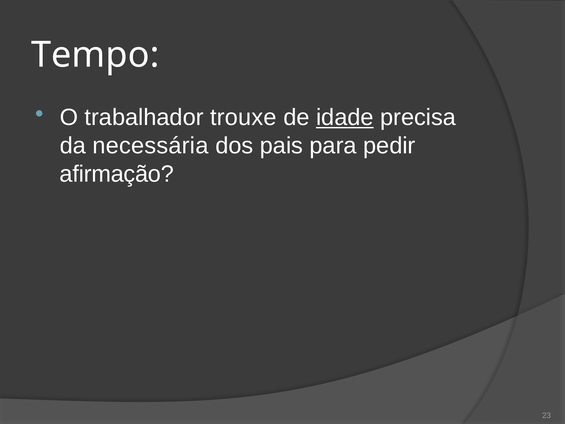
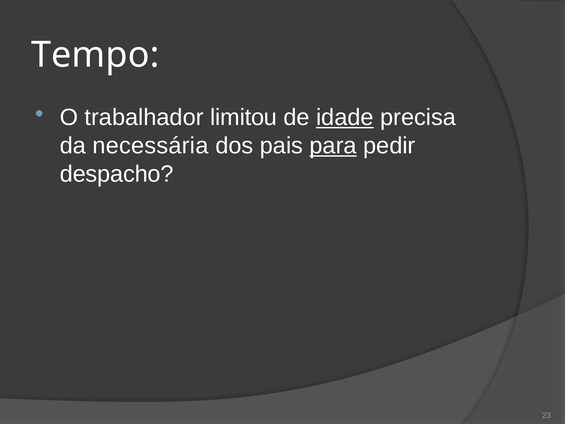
trouxe: trouxe -> limitou (244, 117)
para underline: none -> present (333, 146)
afirmação: afirmação -> despacho (117, 174)
